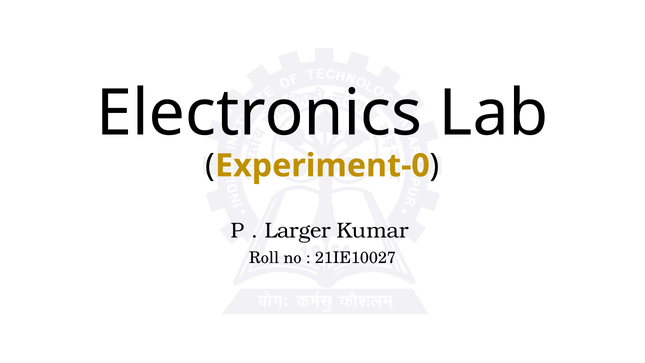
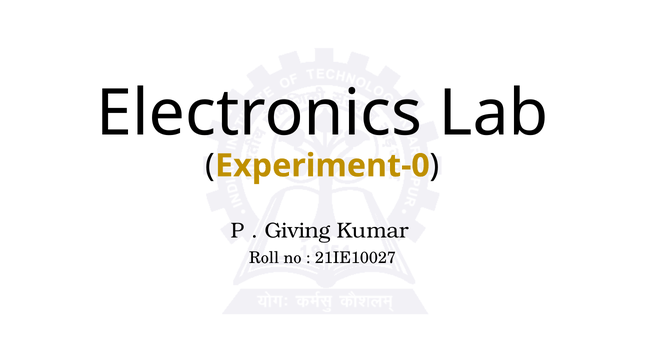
Larger: Larger -> Giving (298, 231)
